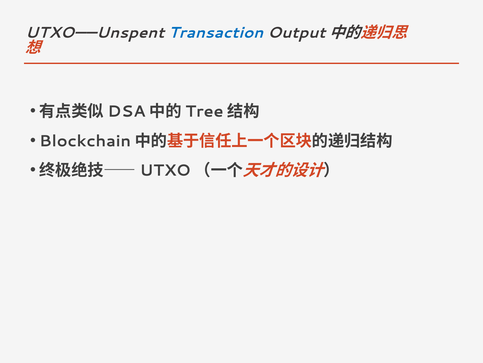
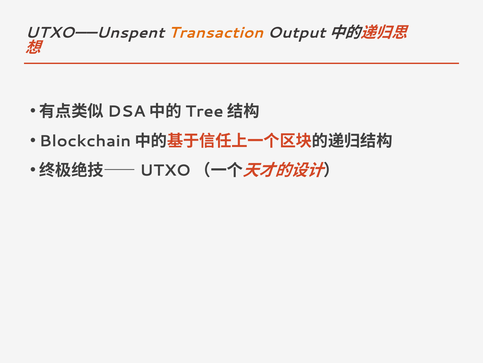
Transaction colour: blue -> orange (216, 33)
